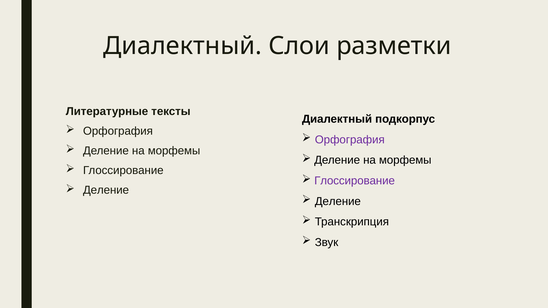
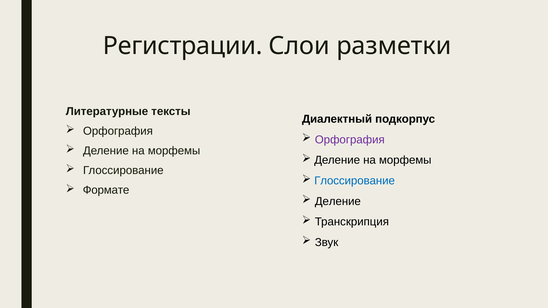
Диалектный: Диалектный -> Регистрации (183, 46)
Глоссирование colour: purple -> blue (355, 181)
Деление: Деление -> Формате (106, 190)
